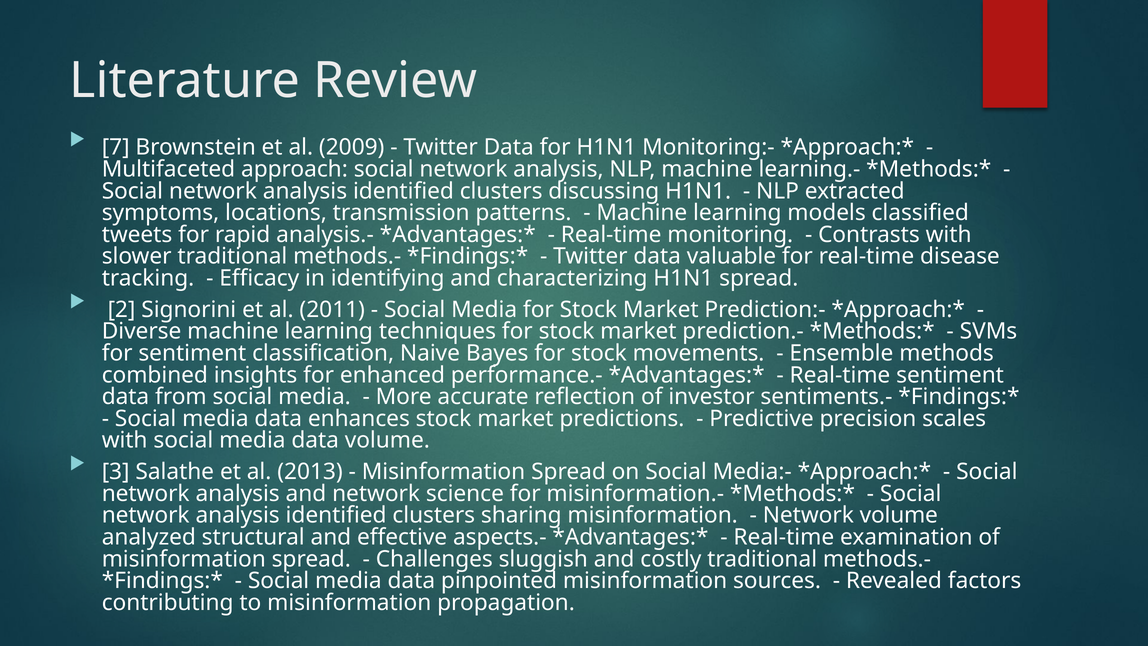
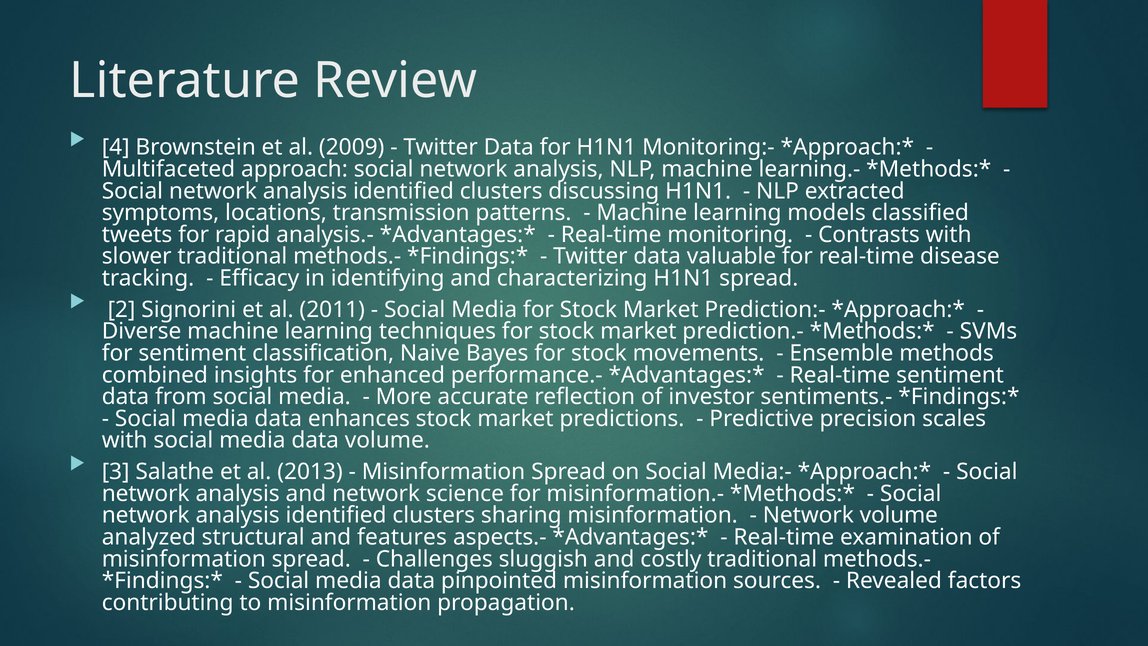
7: 7 -> 4 (116, 147)
effective: effective -> features (402, 537)
